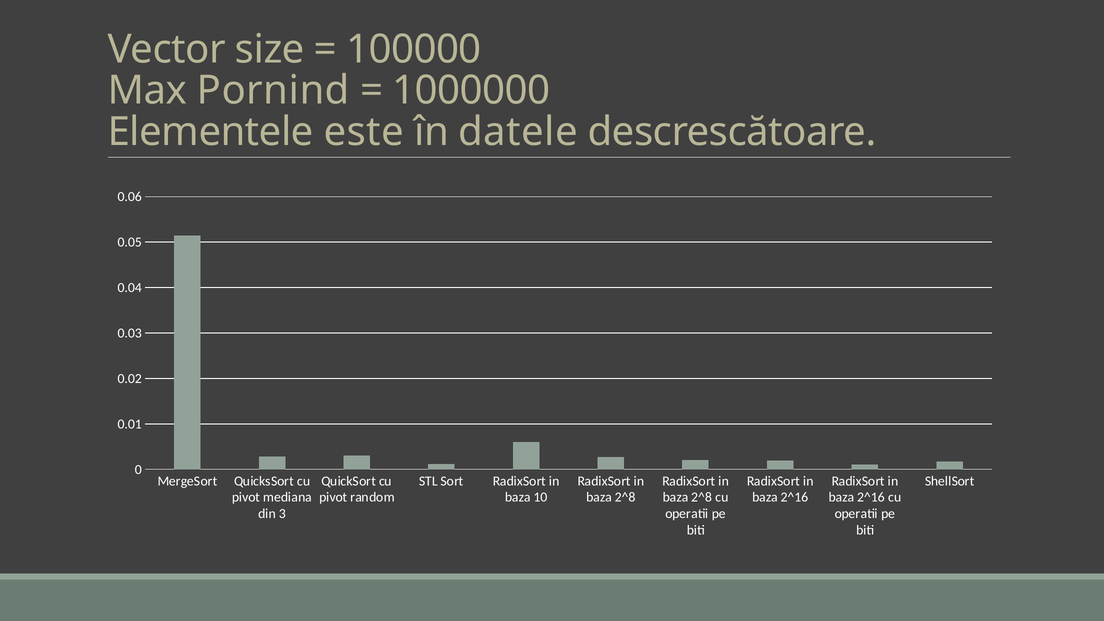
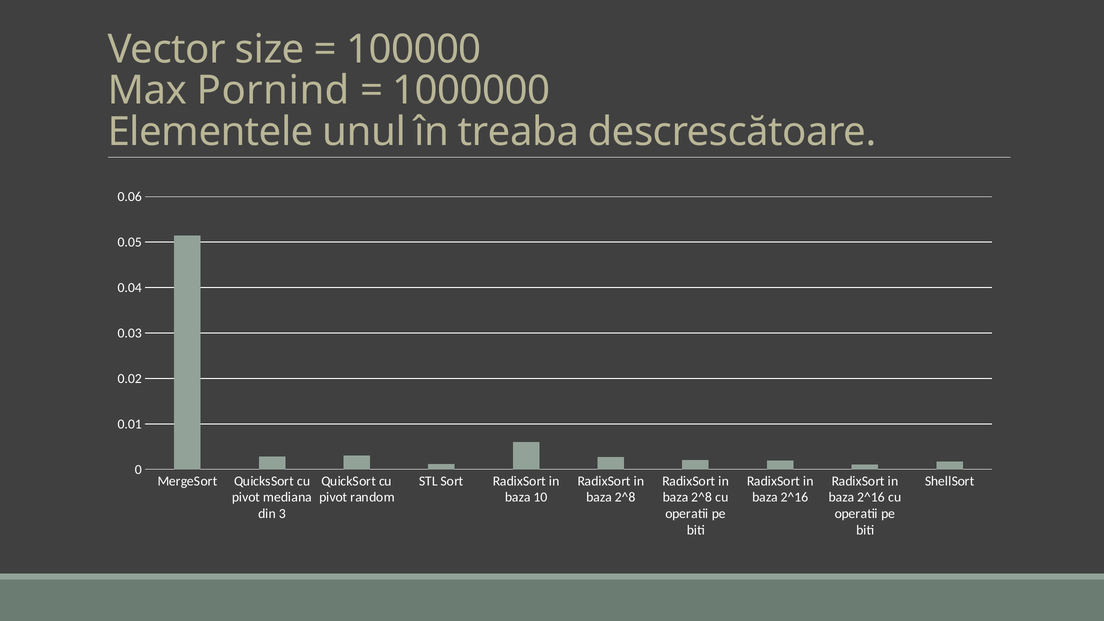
este: este -> unul (364, 132)
datele: datele -> treaba (519, 132)
